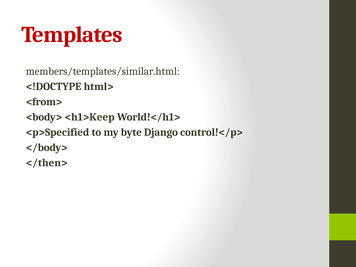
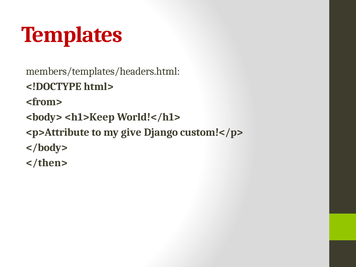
members/templates/similar.html: members/templates/similar.html -> members/templates/headers.html (103, 71)
<p>Specified: <p>Specified -> <p>Attribute (58, 132)
byte: byte -> give (131, 132)
control!</p>: control!</p> -> custom!</p> (212, 132)
